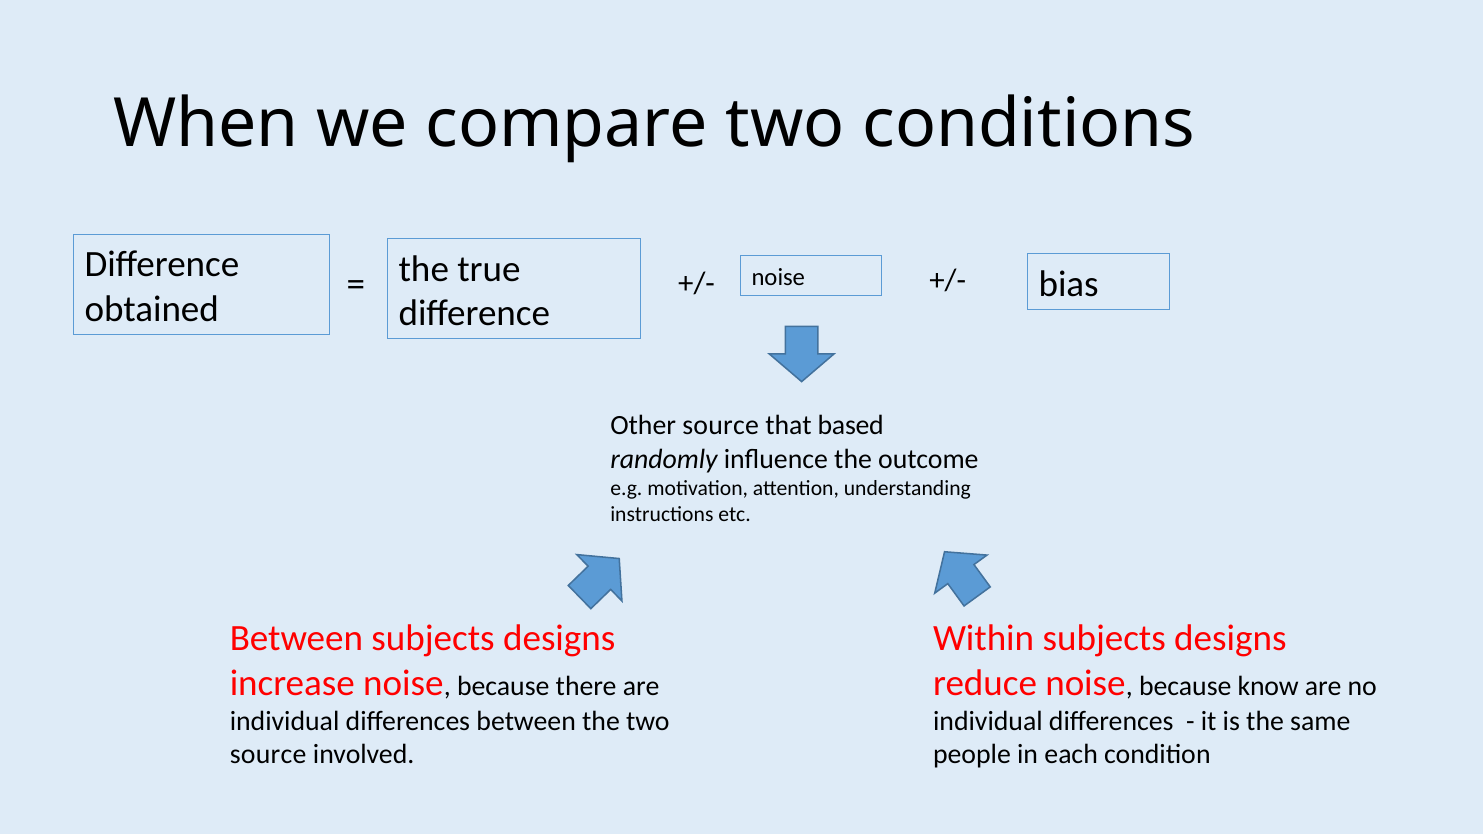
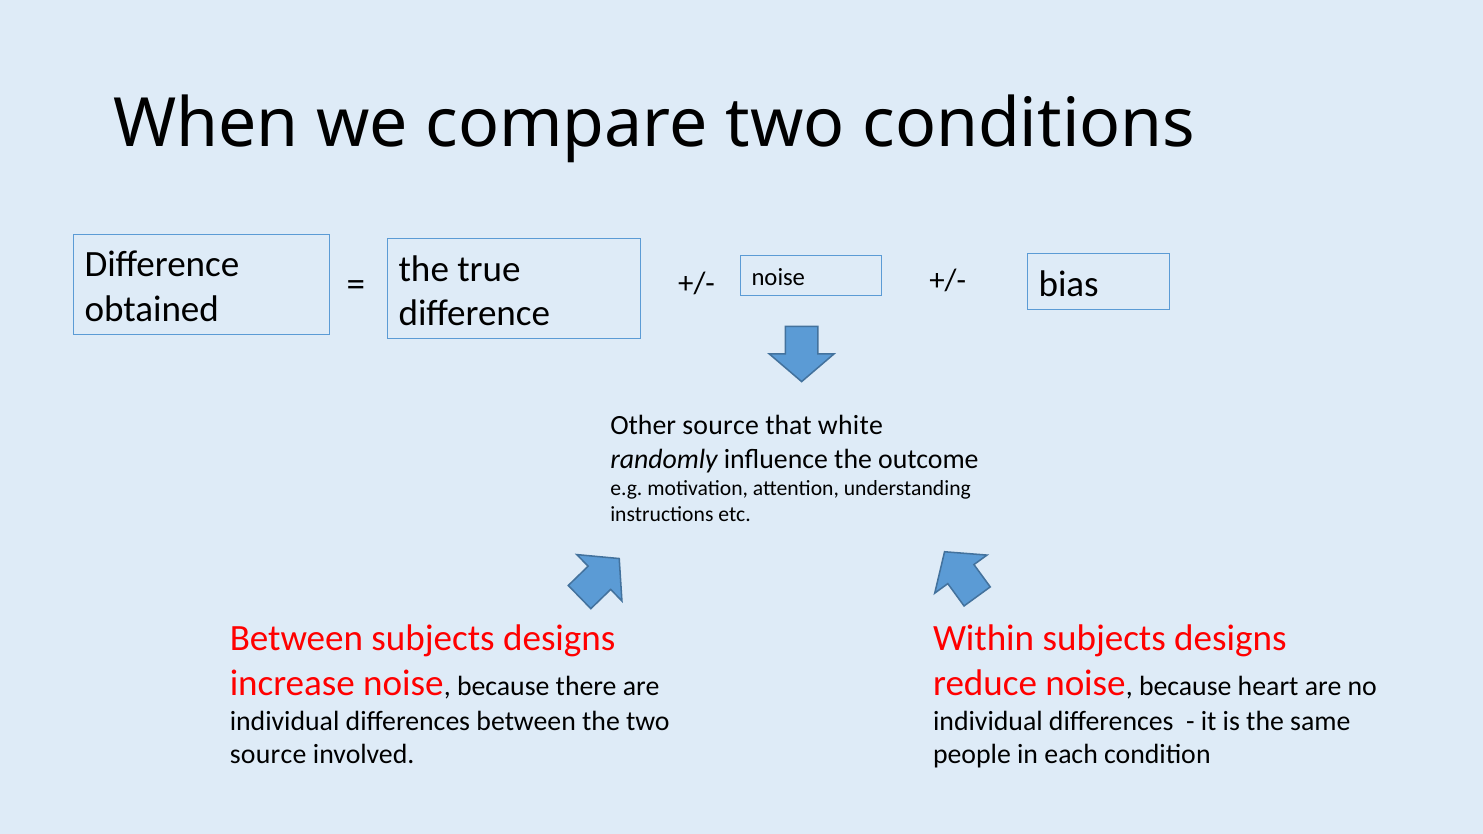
based: based -> white (850, 426)
know: know -> heart (1268, 686)
